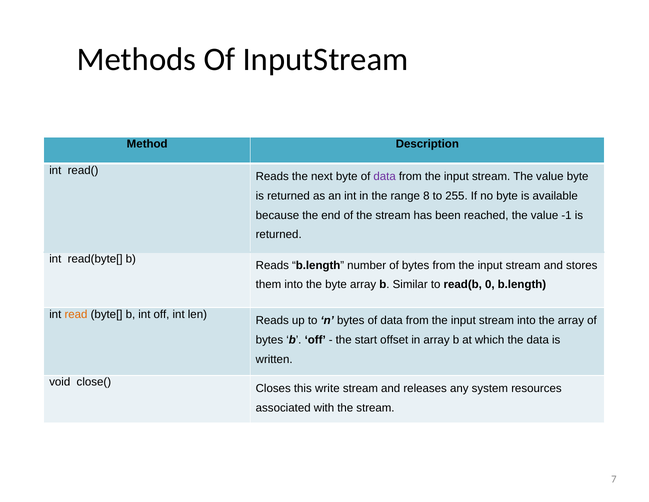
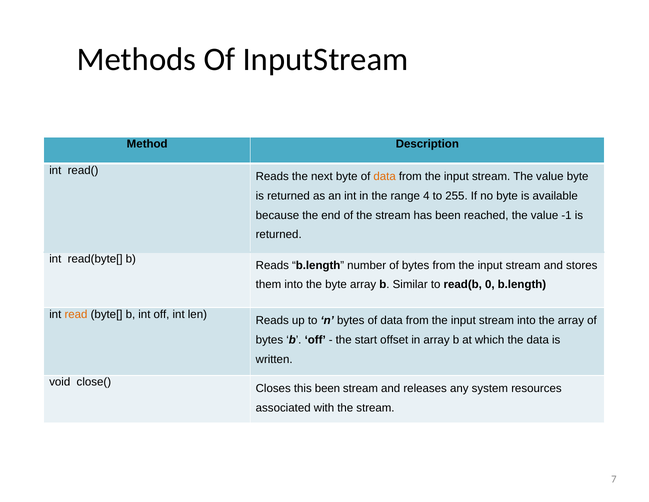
data colour: purple -> orange (385, 176)
8: 8 -> 4 (426, 196)
this write: write -> been (327, 388)
